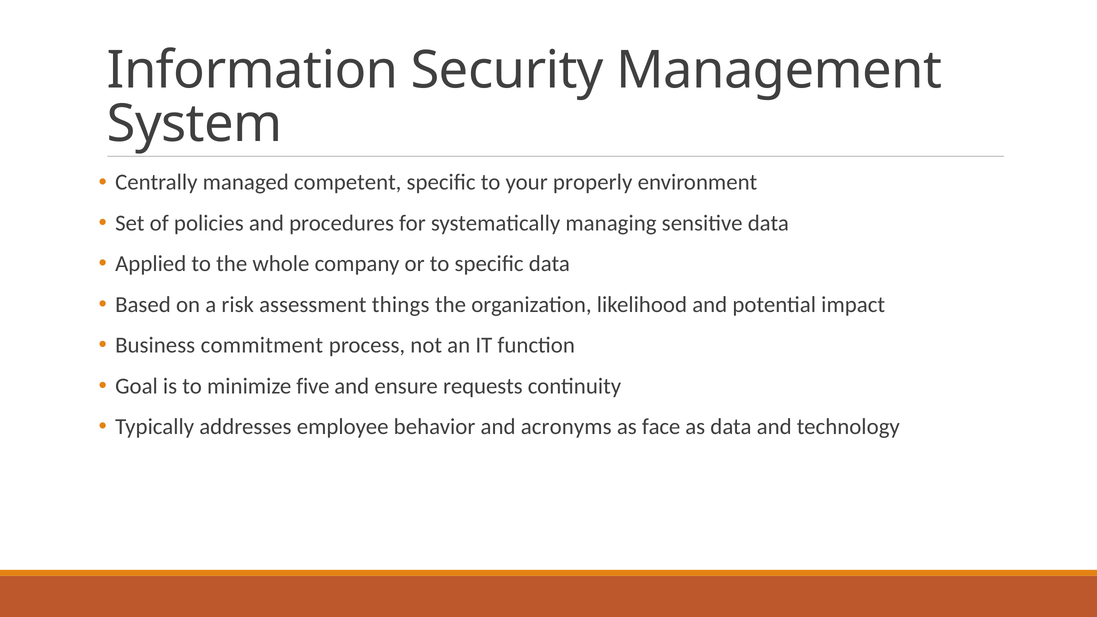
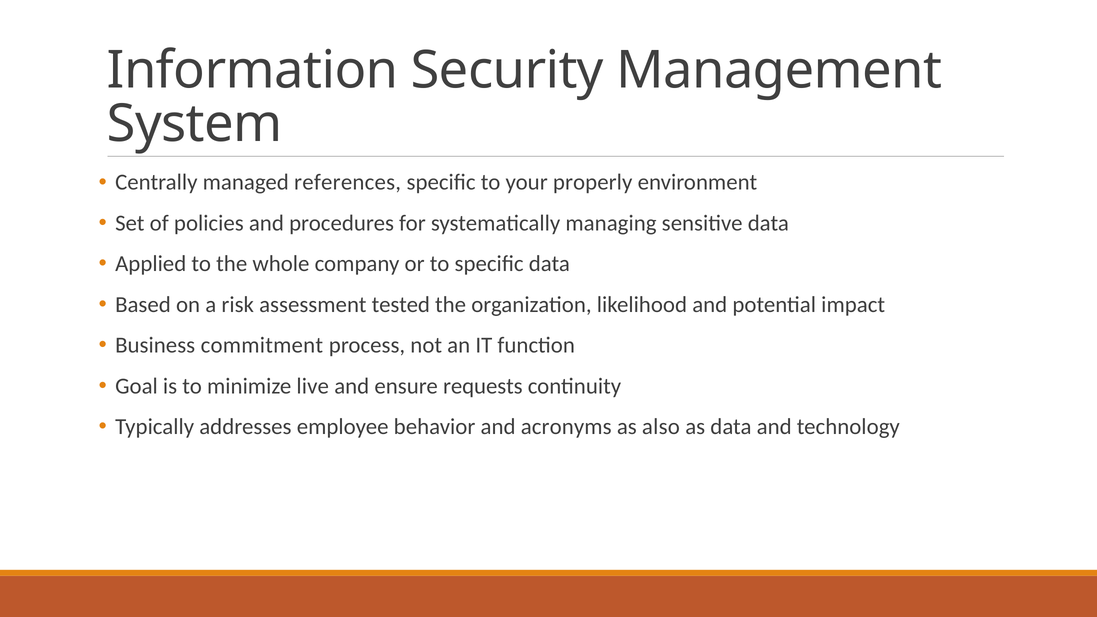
competent: competent -> references (348, 182)
things: things -> tested (401, 305)
five: five -> live (313, 386)
face: face -> also (661, 427)
